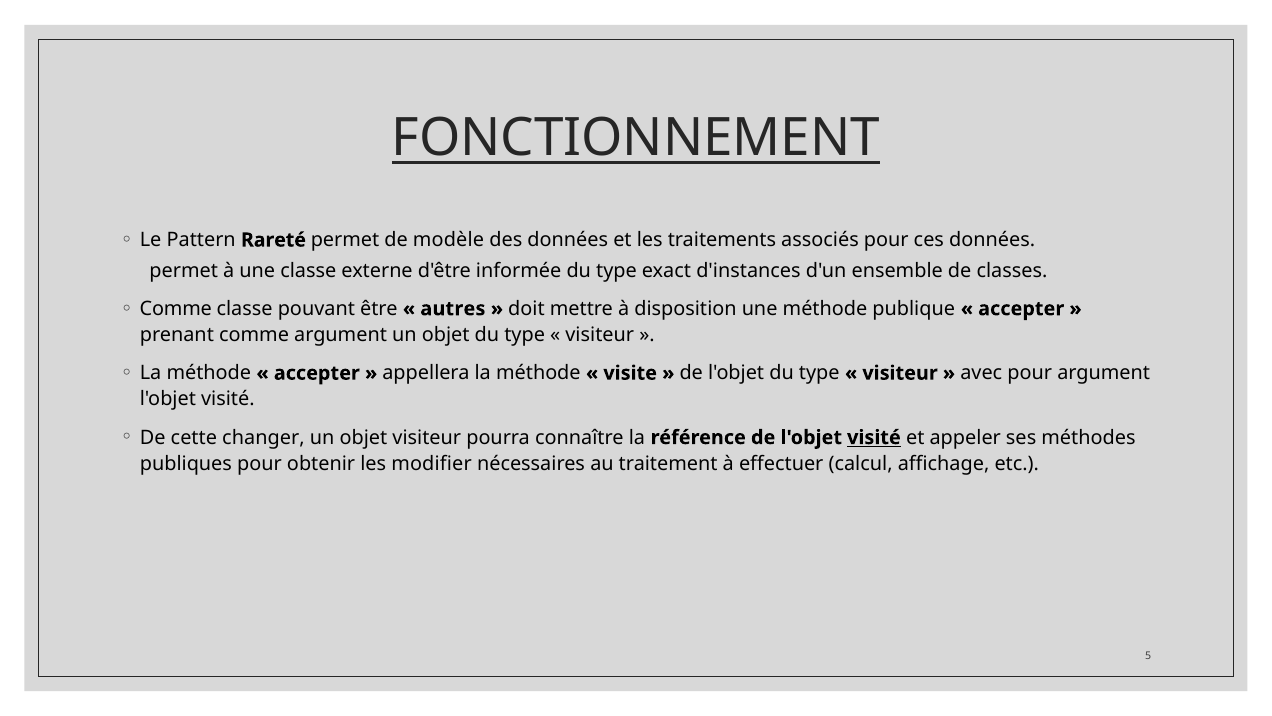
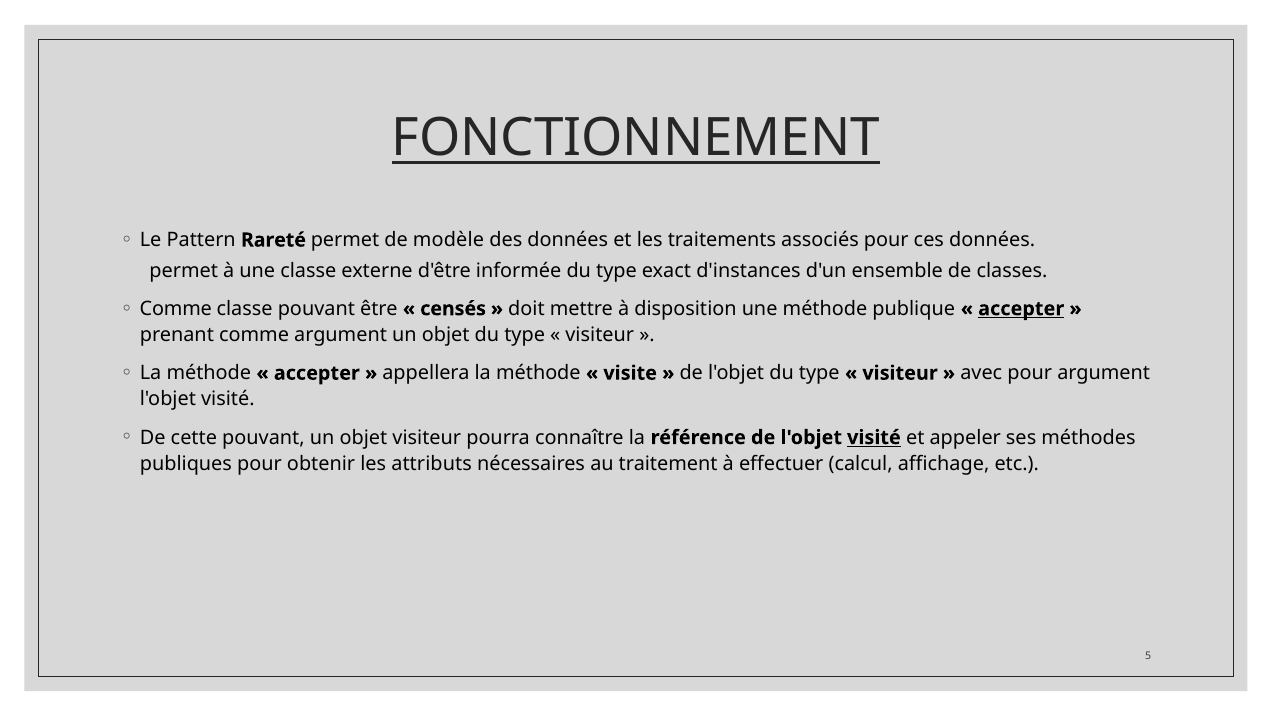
autres: autres -> censés (453, 308)
accepter underline: none -> present (1021, 308)
cette changer: changer -> pouvant (263, 437)
modifier: modifier -> attributs (432, 463)
